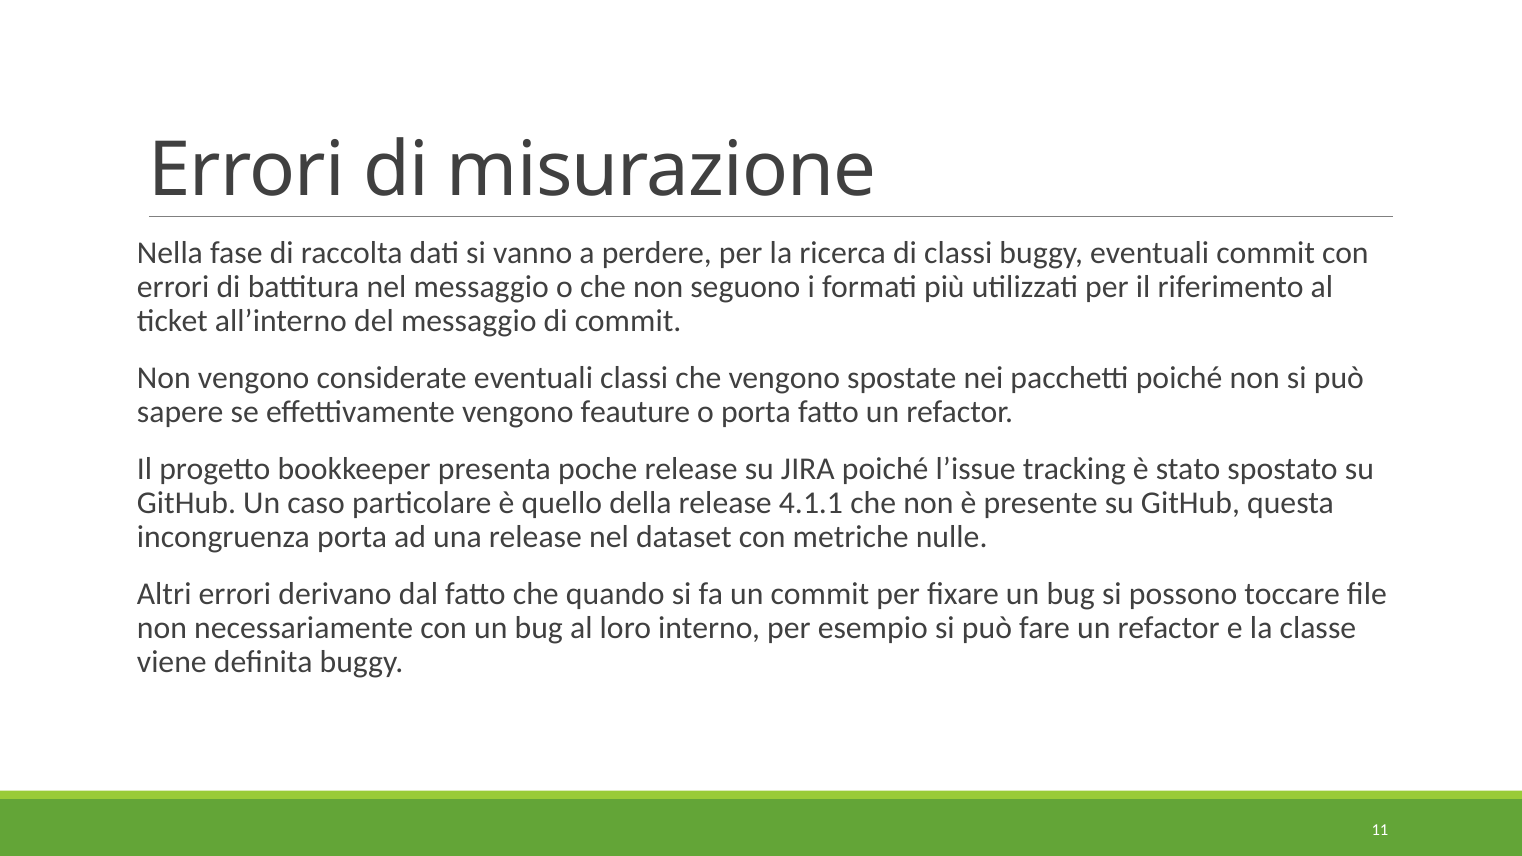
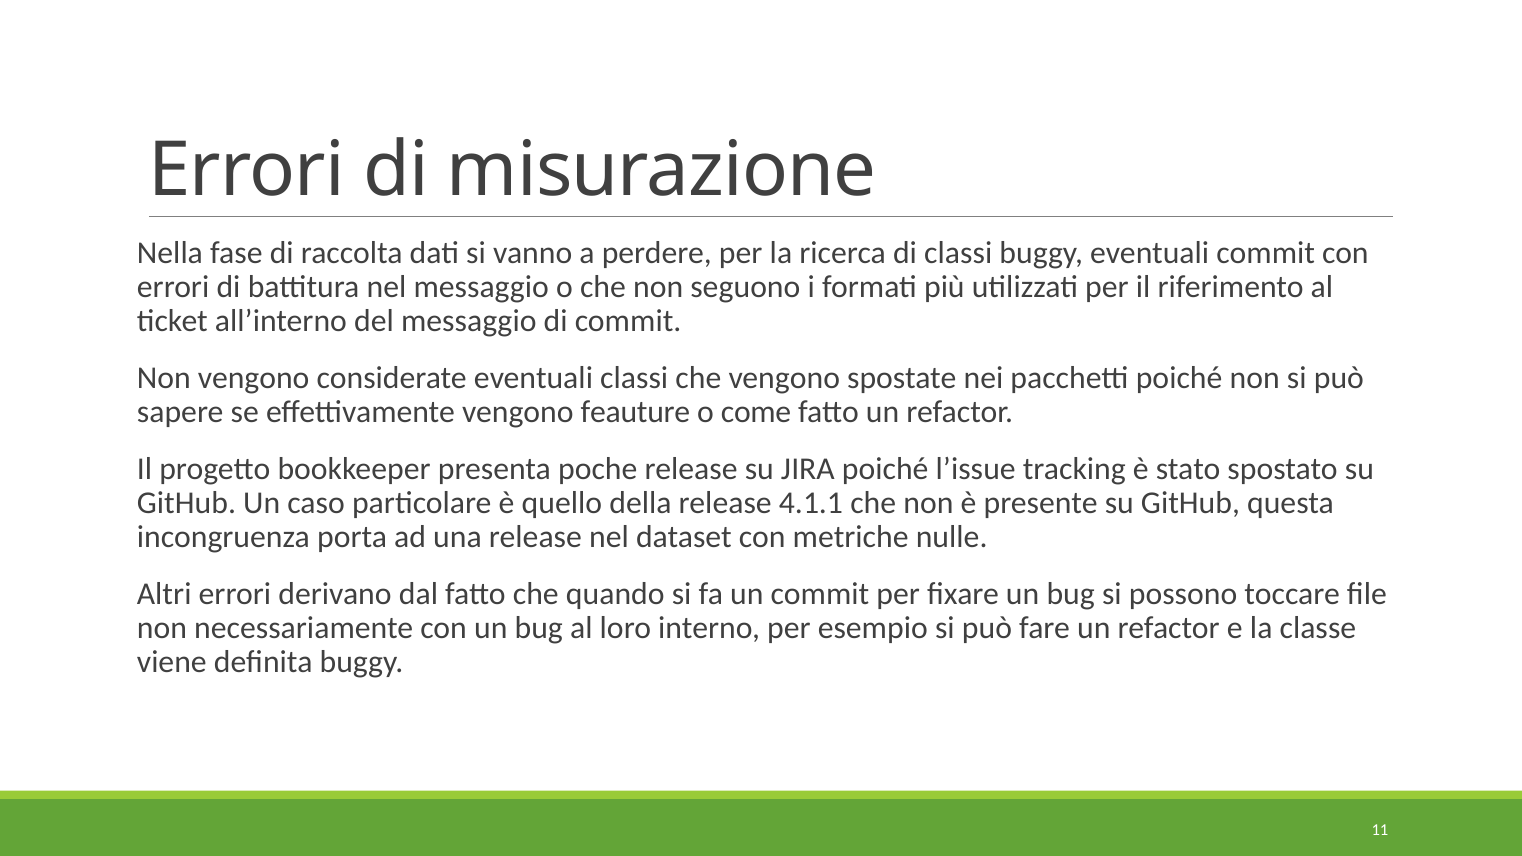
o porta: porta -> come (756, 412)
